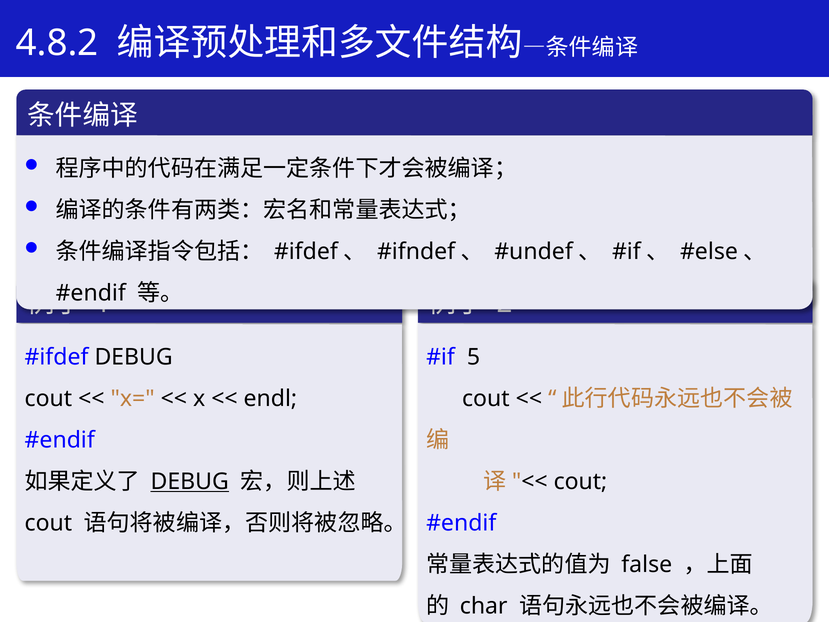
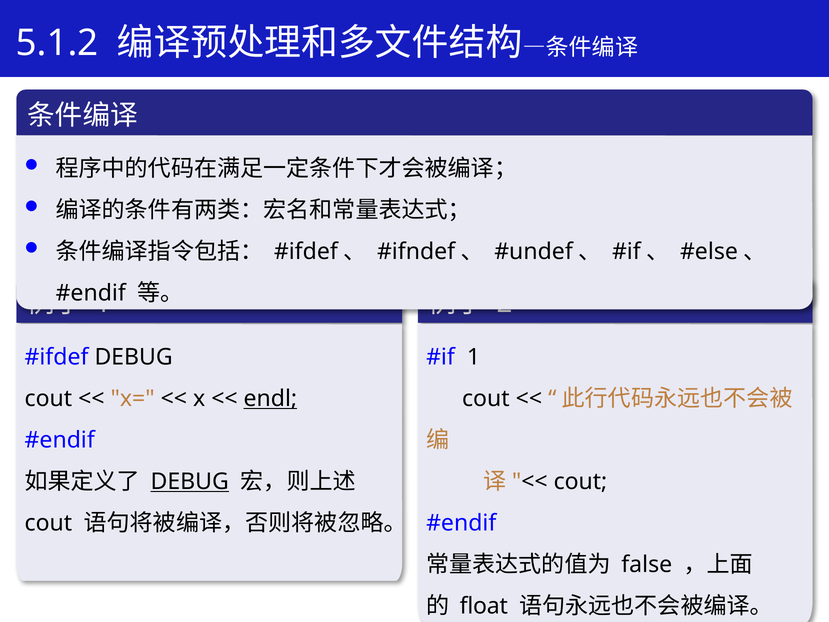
4.8.2: 4.8.2 -> 5.1.2 (57, 43)
5: 5 -> 1 (474, 357)
endl underline: none -> present (270, 398)
char: char -> float (484, 606)
